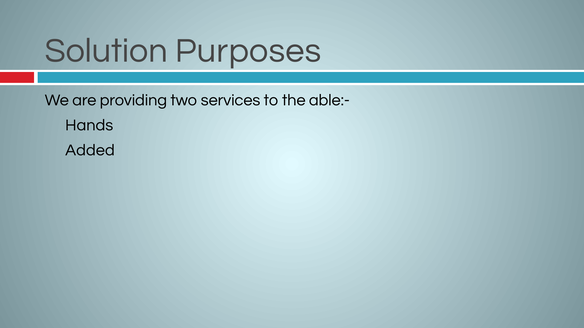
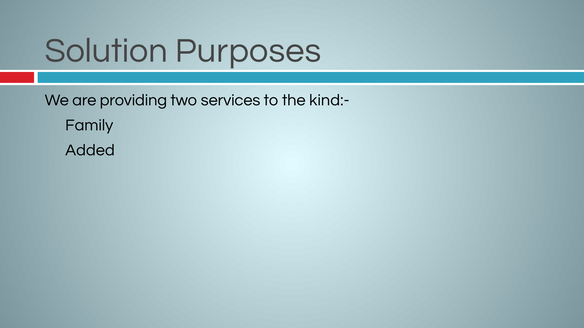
able:-: able:- -> kind:- (329, 100)
Hands: Hands -> Family (89, 125)
